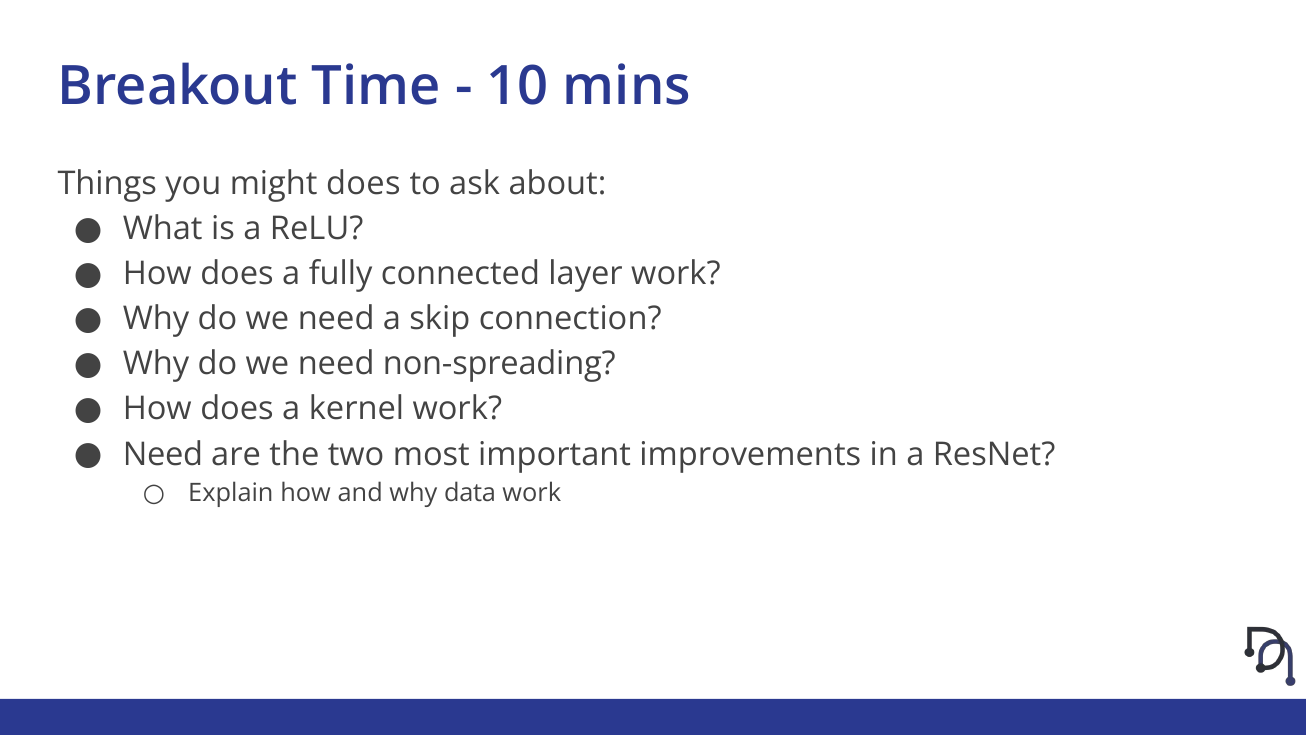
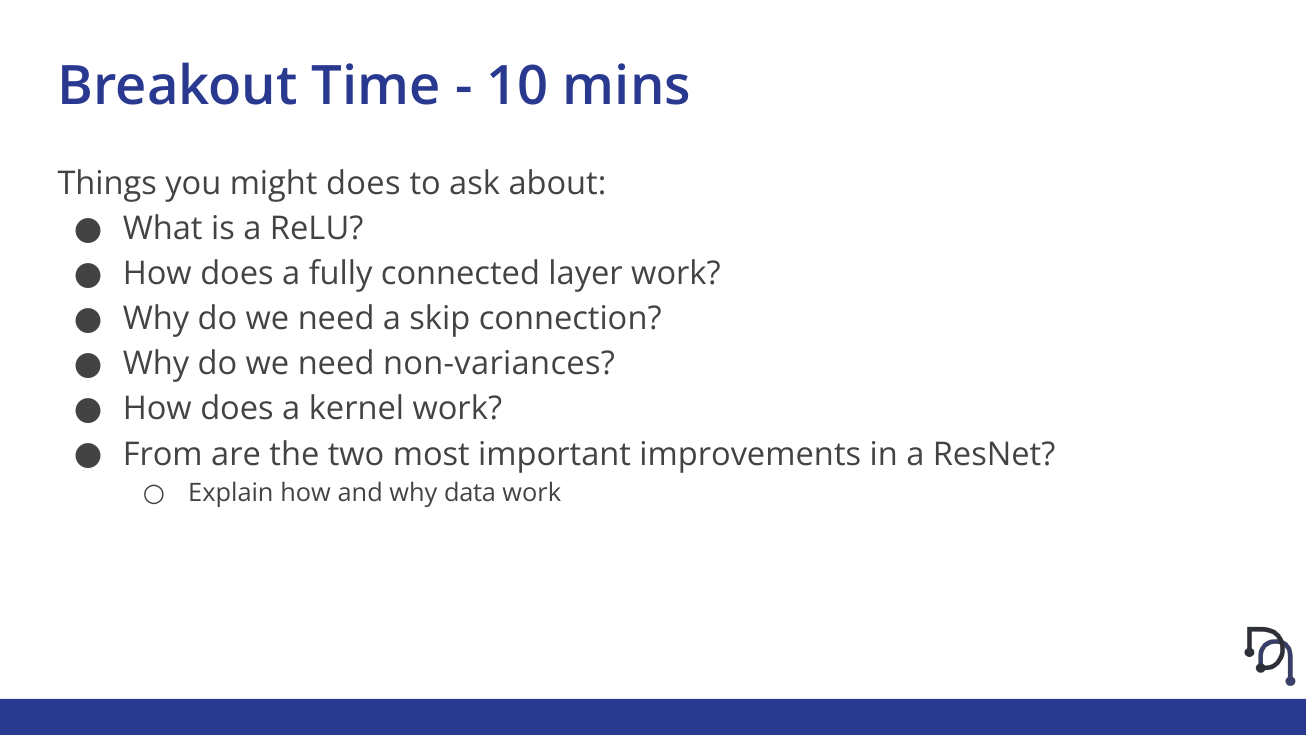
non-spreading: non-spreading -> non-variances (499, 364)
Need: Need -> From (163, 454)
